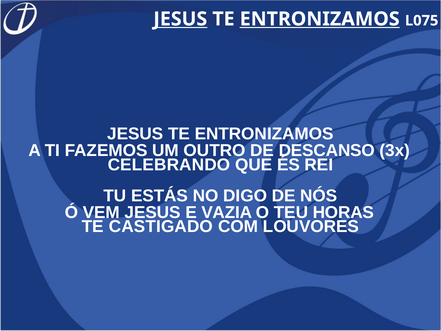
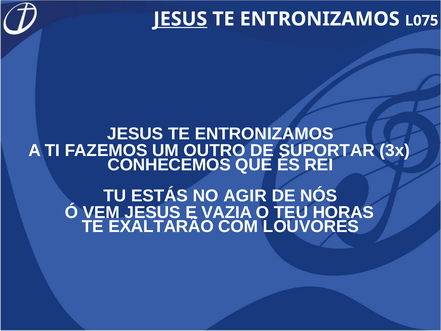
ENTRONIZAMOS underline: present -> none (320, 19)
DESCANSO: DESCANSO -> SUPORTAR (327, 150)
CELEBRANDO: CELEBRANDO -> CONHECEMOS (169, 165)
DIGO: DIGO -> AGIR (245, 196)
CASTIGADO: CASTIGADO -> EXALTARÃO (161, 226)
